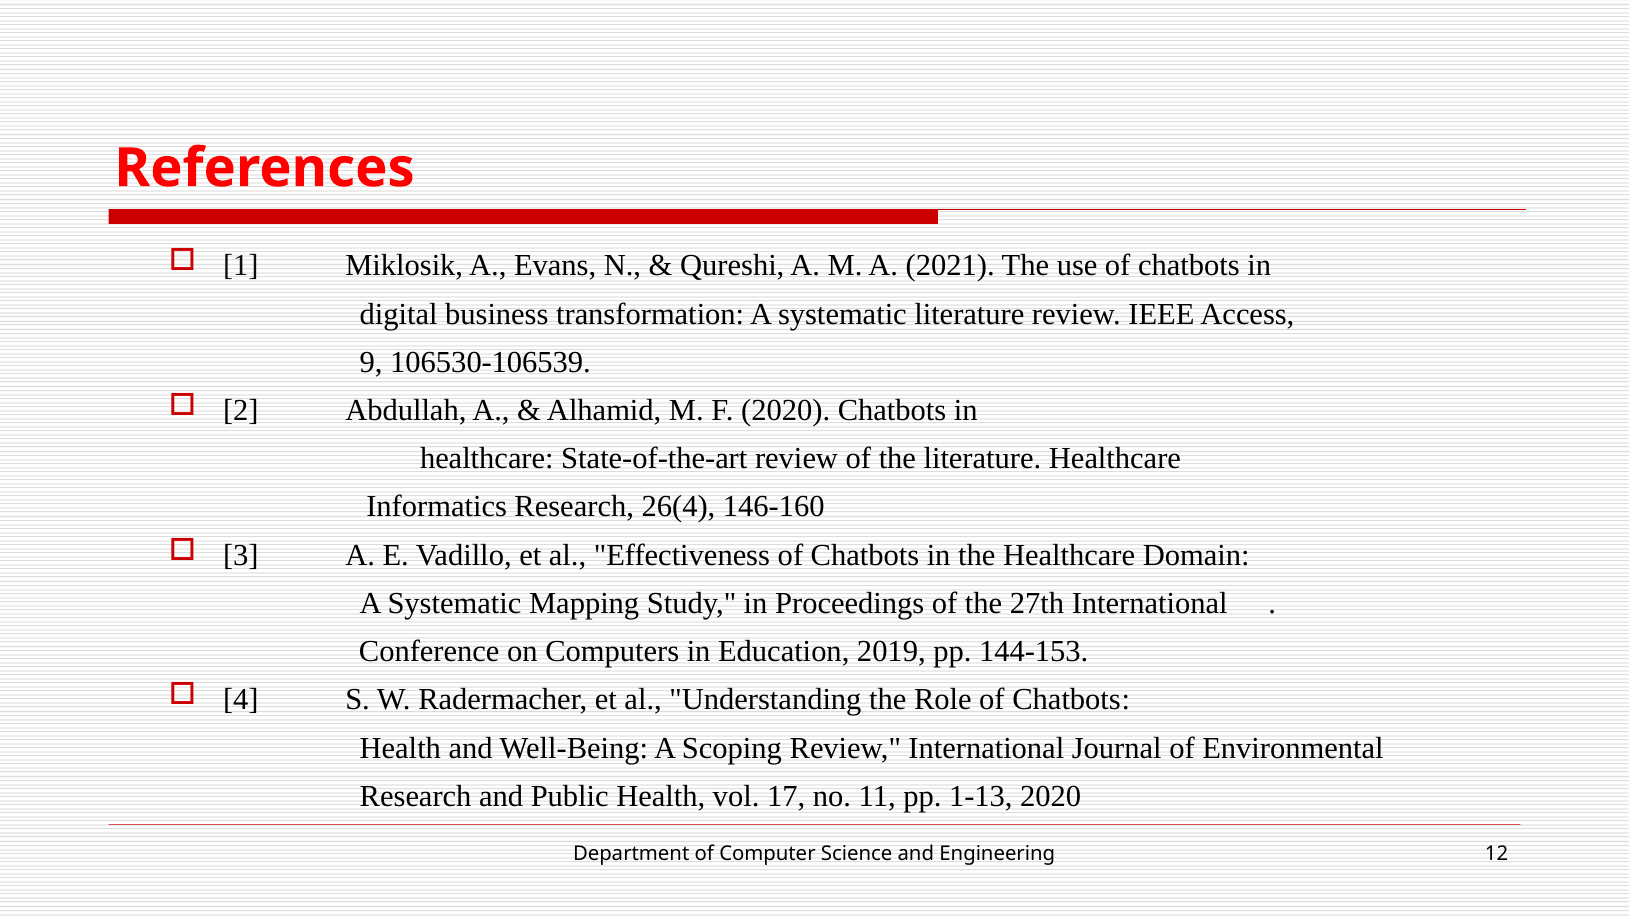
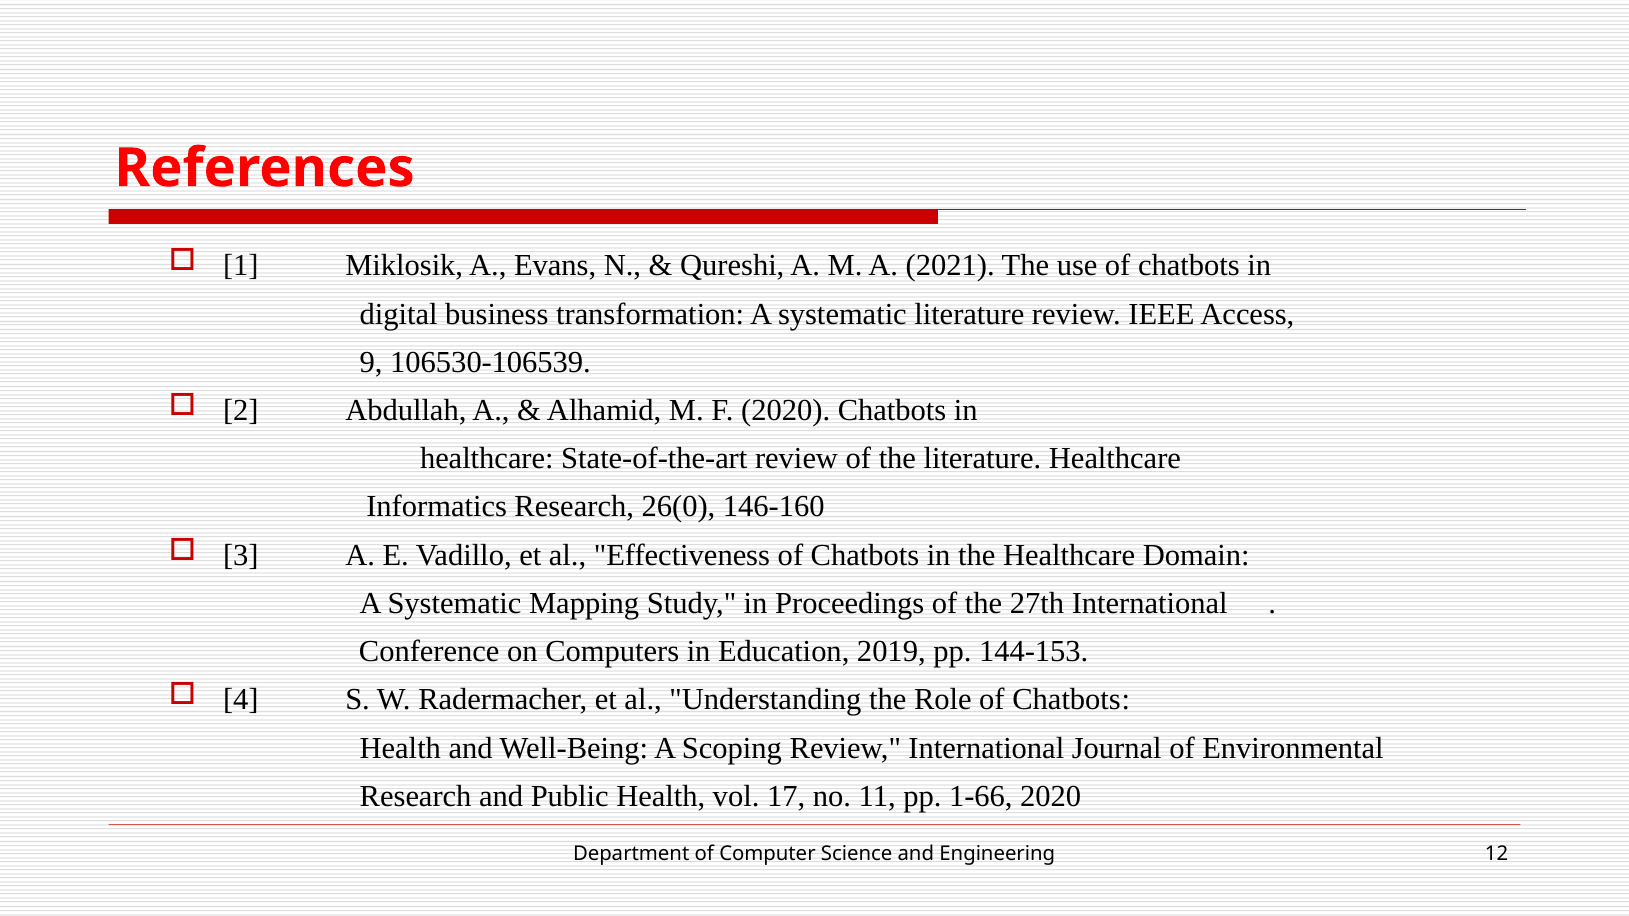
26(4: 26(4 -> 26(0 (678, 507)
1-13: 1-13 -> 1-66 (981, 797)
